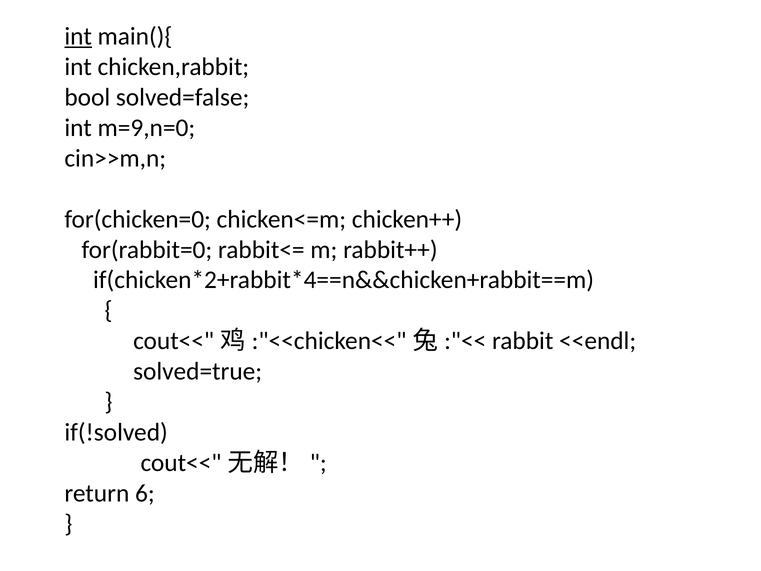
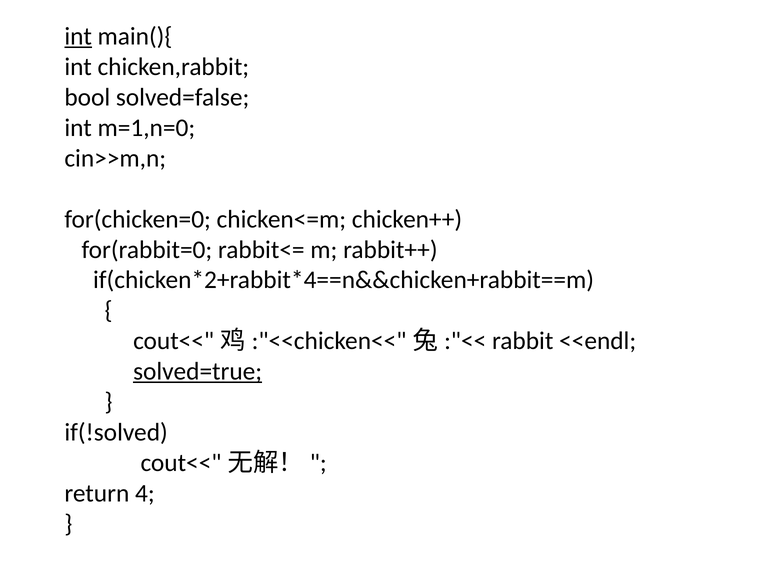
m=9,n=0: m=9,n=0 -> m=1,n=0 (146, 128)
solved=true underline: none -> present (198, 371)
6: 6 -> 4 (145, 493)
